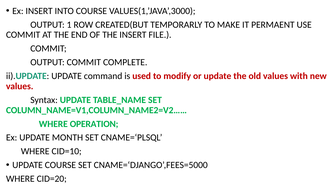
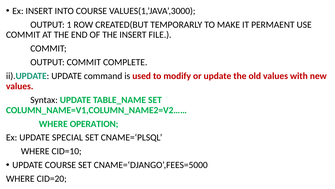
MONTH: MONTH -> SPECIAL (67, 137)
